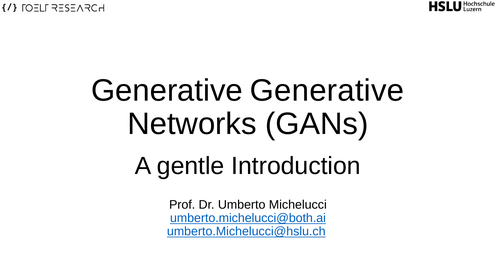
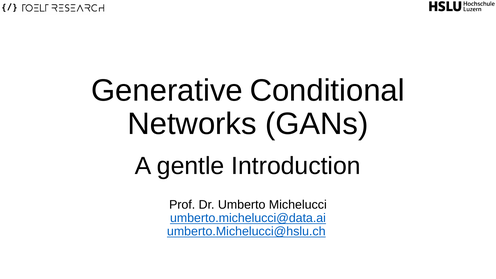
Generative Generative: Generative -> Conditional (327, 91)
umberto.michelucci@both.ai: umberto.michelucci@both.ai -> umberto.michelucci@data.ai (248, 218)
